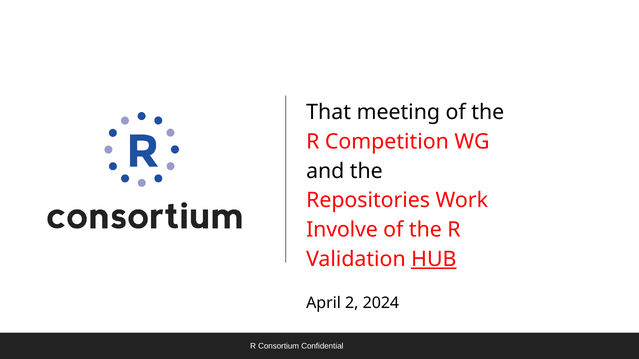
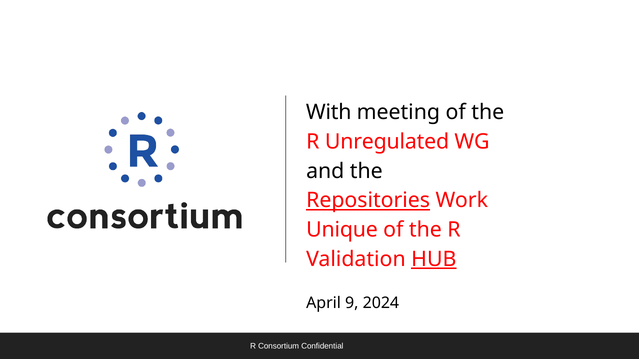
That: That -> With (329, 113)
Competition: Competition -> Unregulated (387, 142)
Repositories underline: none -> present (368, 201)
Involve: Involve -> Unique (342, 230)
2: 2 -> 9 (352, 303)
